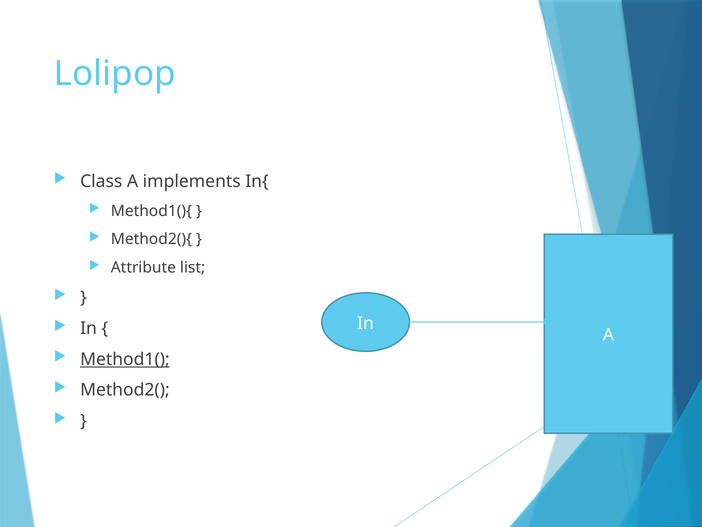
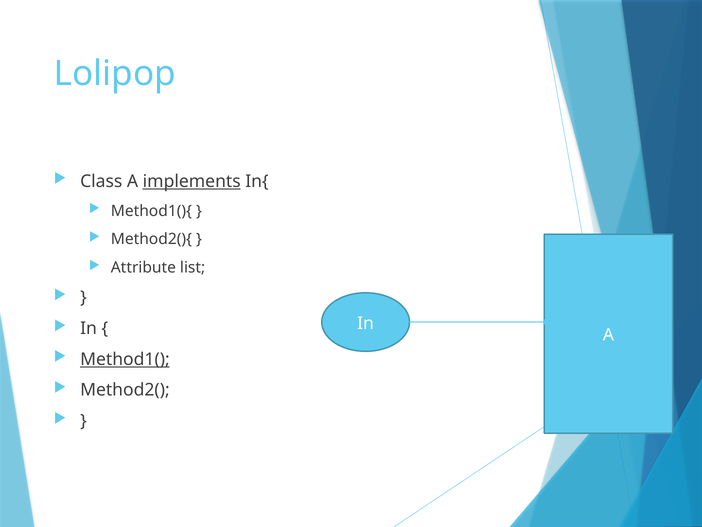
implements underline: none -> present (192, 181)
